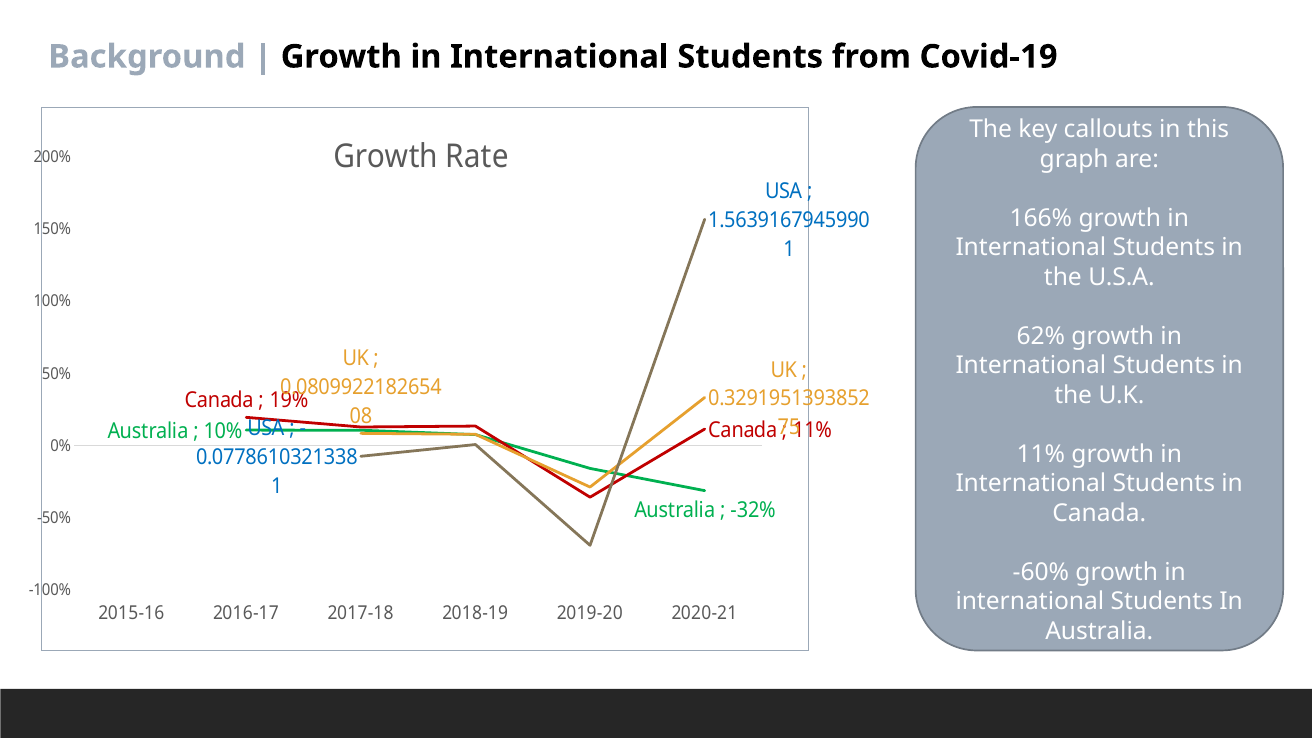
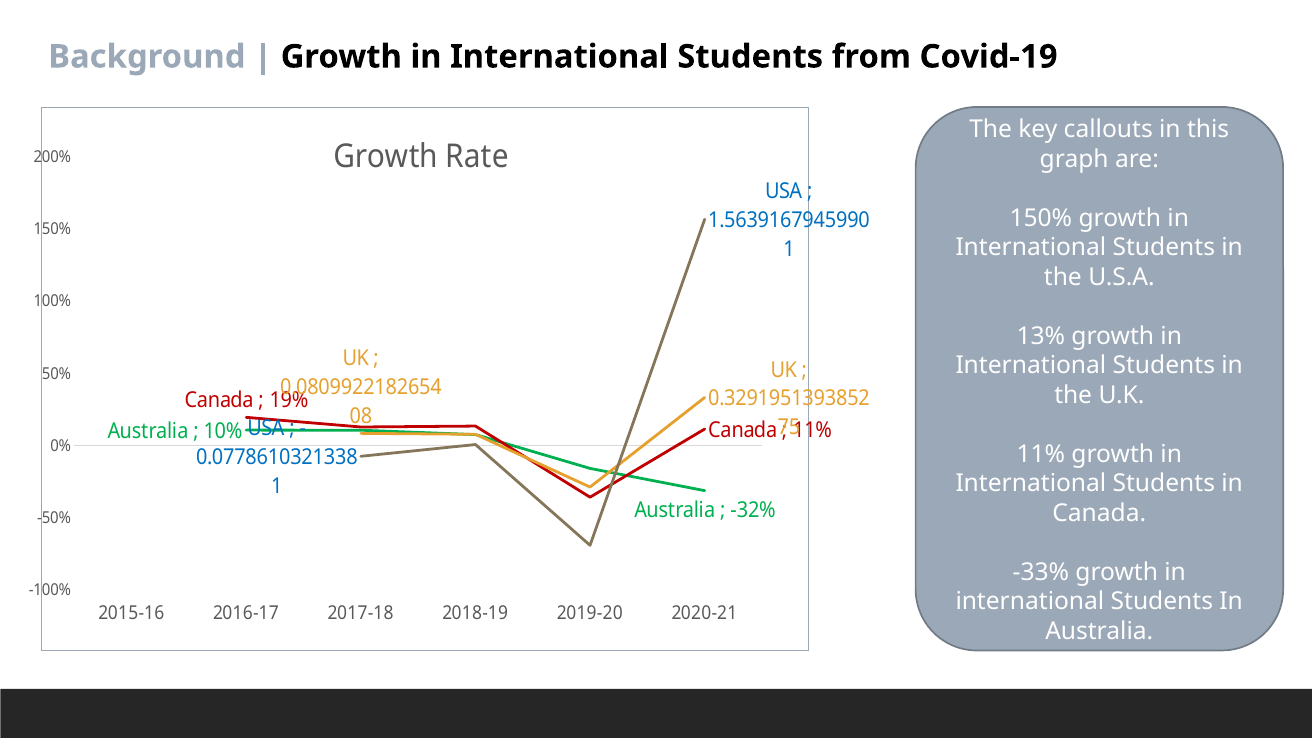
166%: 166% -> 150% (1041, 218)
62%: 62% -> 13% (1041, 336)
-60%: -60% -> -33% (1041, 572)
